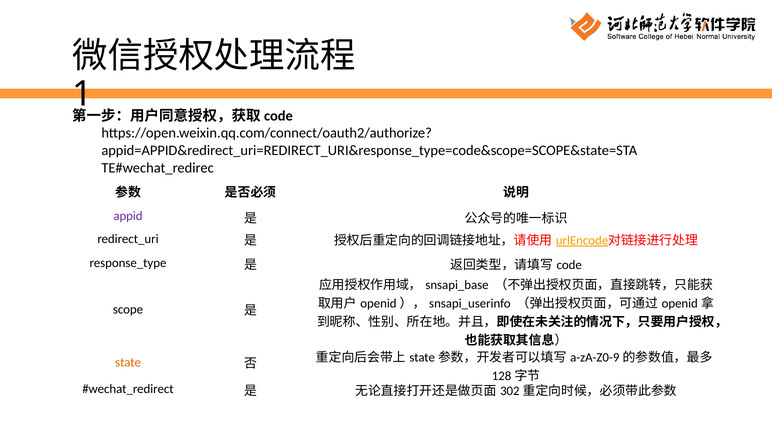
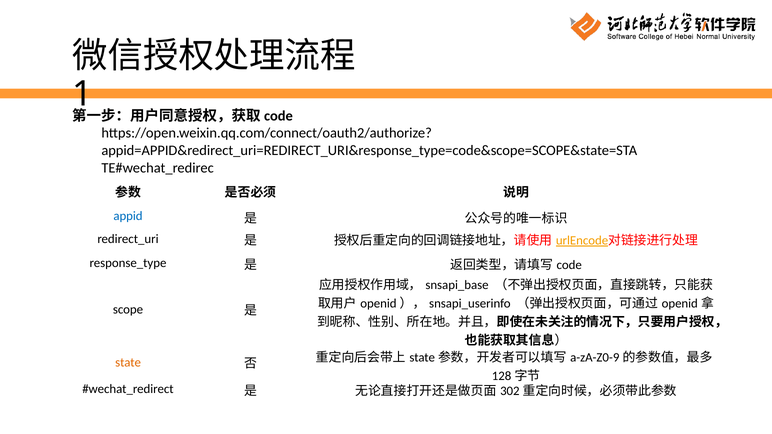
appid colour: purple -> blue (128, 216)
